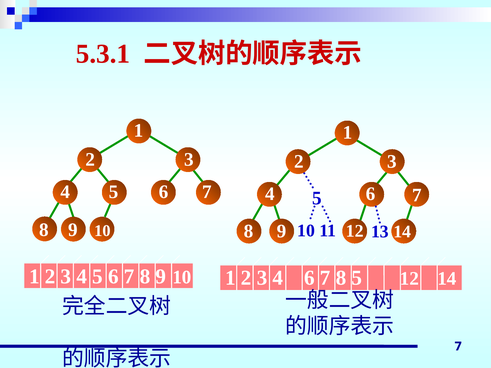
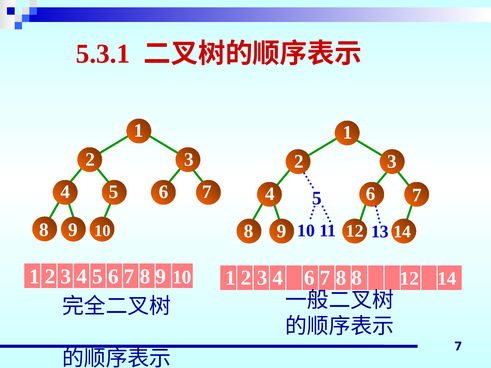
8 5: 5 -> 8 (357, 278)
